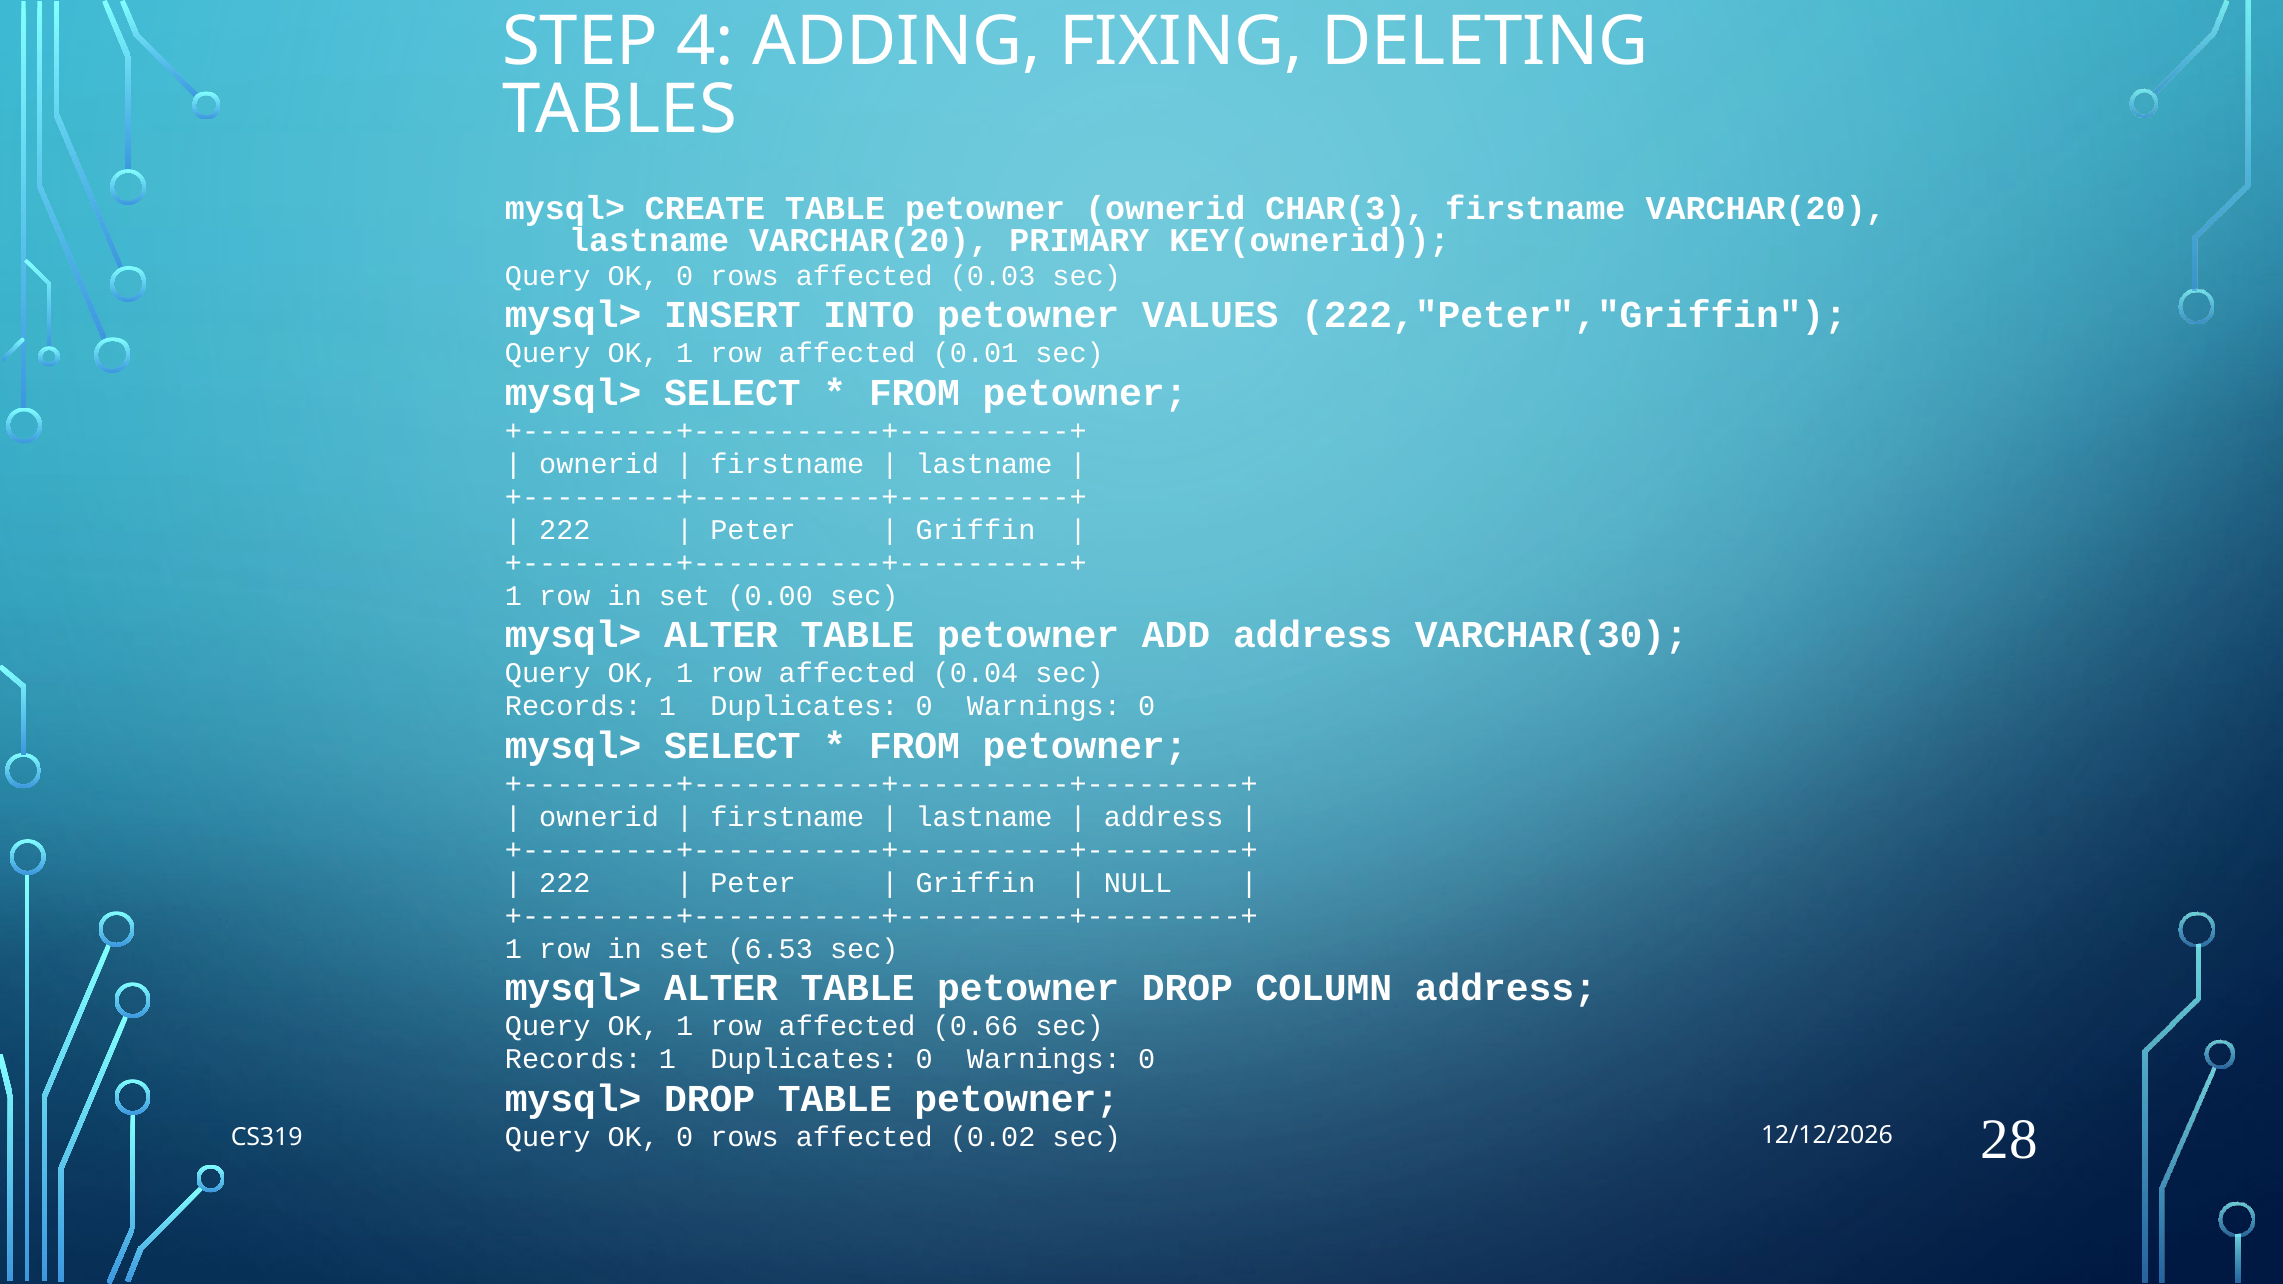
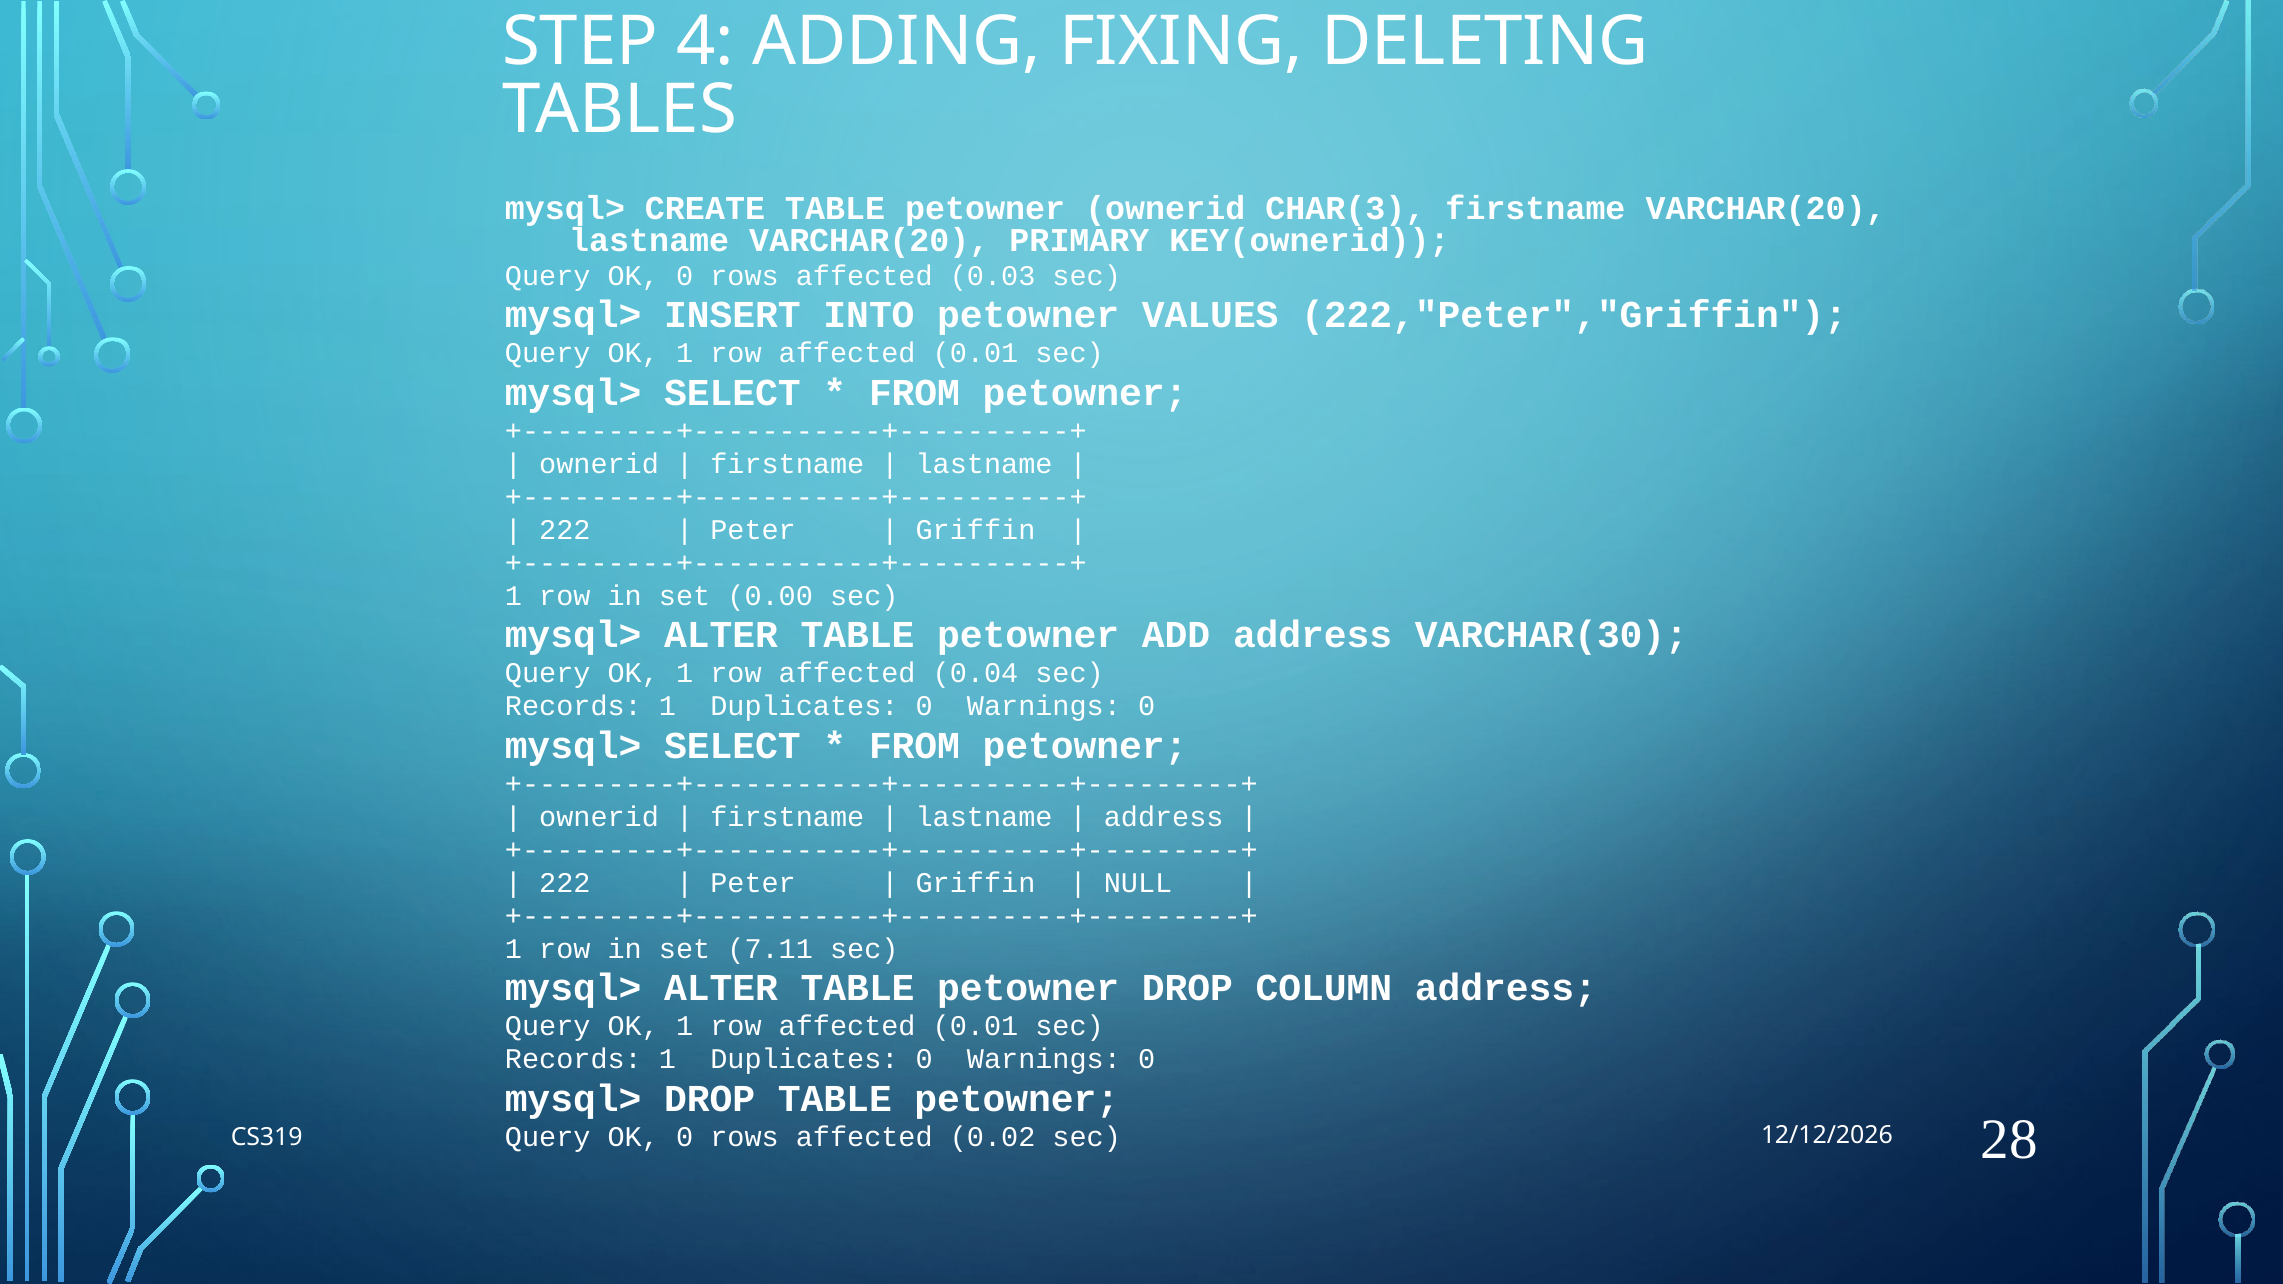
6.53: 6.53 -> 7.11 (770, 949)
0.66: 0.66 -> 0.01 (975, 1027)
